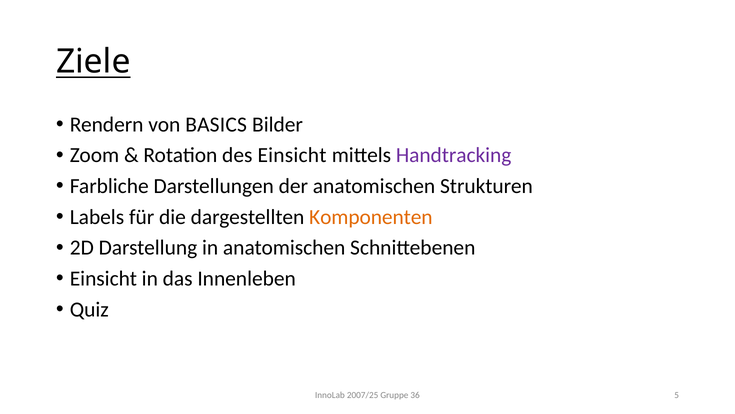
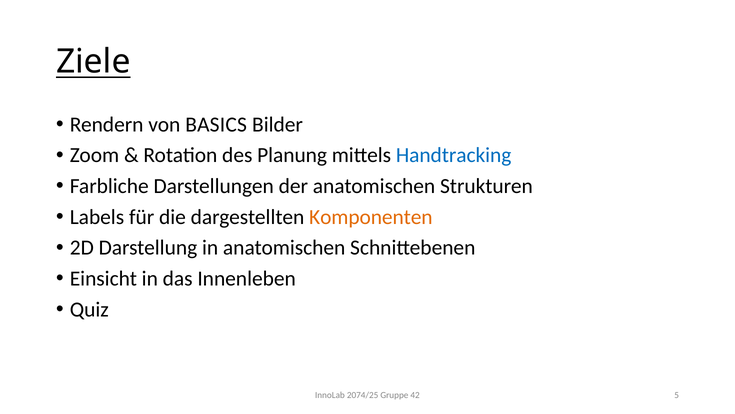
des Einsicht: Einsicht -> Planung (292, 155)
Handtracking colour: purple -> blue (454, 155)
2007/25: 2007/25 -> 2074/25 (363, 395)
36: 36 -> 42 (415, 395)
